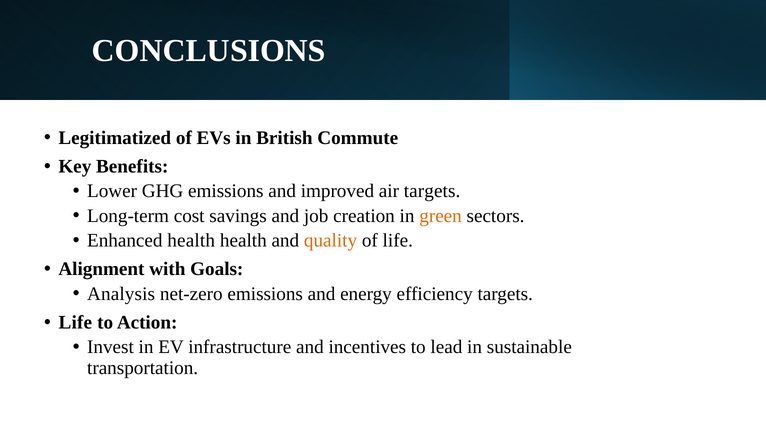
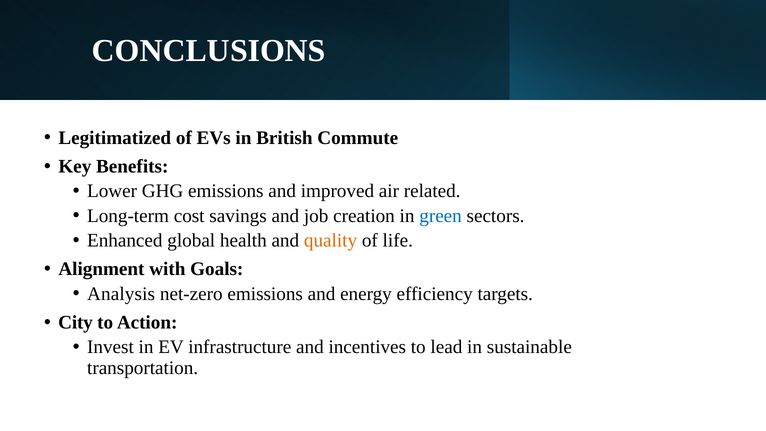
air targets: targets -> related (432, 191)
green colour: orange -> blue (441, 216)
Enhanced health: health -> global (191, 240)
Life: Life -> City (76, 322)
